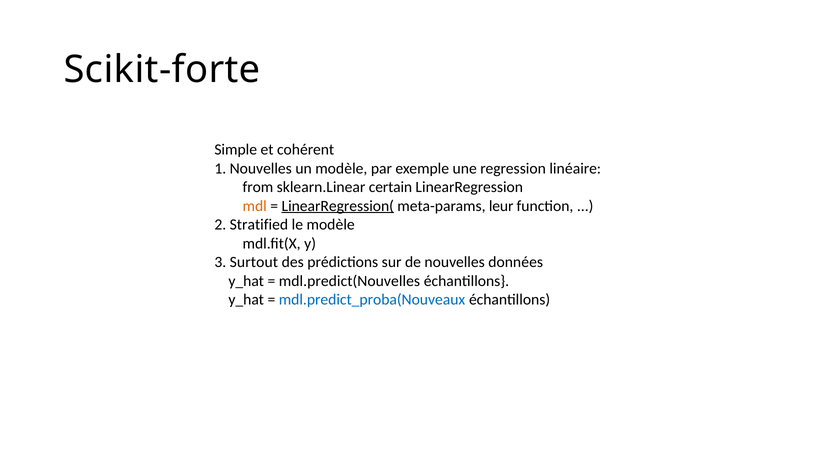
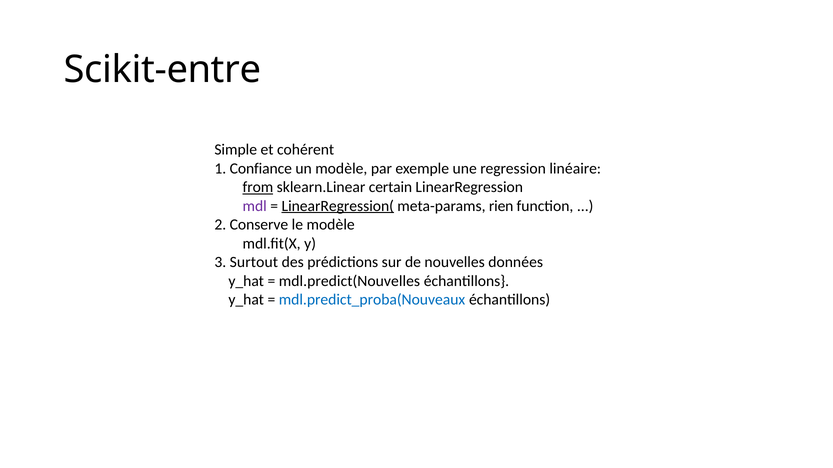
Scikit-forte: Scikit-forte -> Scikit-entre (162, 70)
1 Nouvelles: Nouvelles -> Confiance (261, 169)
from underline: none -> present (258, 188)
mdl colour: orange -> purple (255, 206)
leur: leur -> rien (501, 206)
Stratified: Stratified -> Conserve (259, 225)
